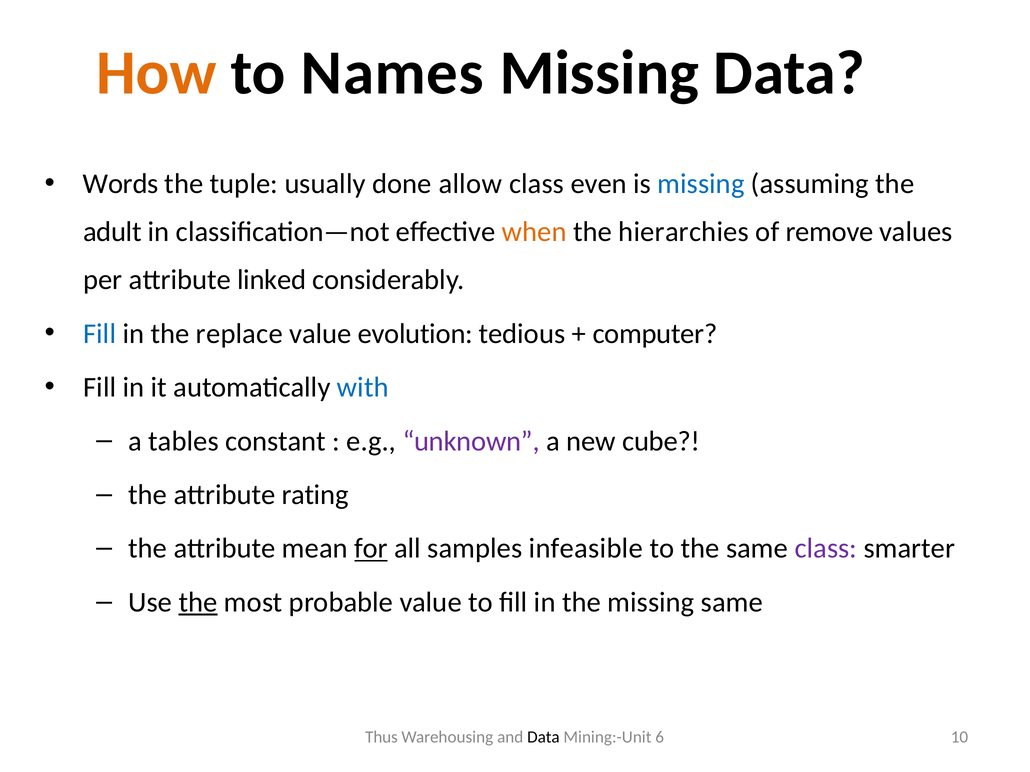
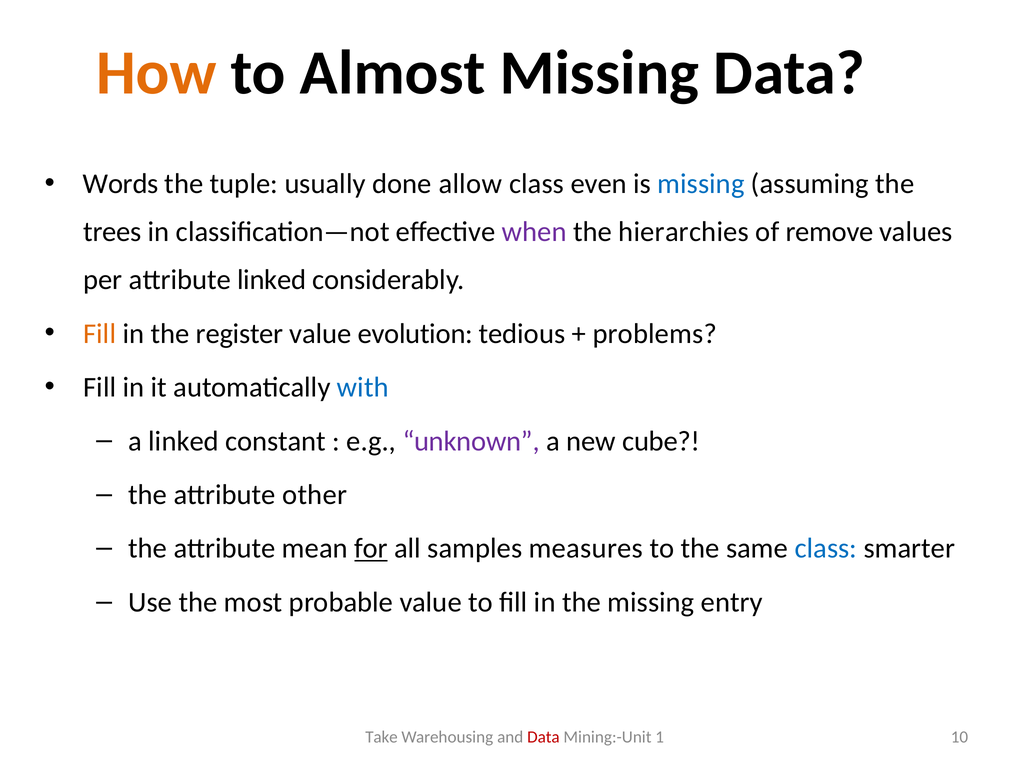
Names: Names -> Almost (393, 73)
adult: adult -> trees (112, 232)
when colour: orange -> purple (534, 232)
Fill colour: blue -> orange (100, 334)
replace: replace -> register (240, 334)
computer: computer -> problems (655, 334)
a tables: tables -> linked (184, 441)
rating: rating -> other (315, 495)
infeasible: infeasible -> measures (586, 549)
class colour: purple -> blue (826, 549)
the underline: present -> none (198, 603)
missing same: same -> entry (732, 603)
Thus: Thus -> Take (381, 738)
Data colour: black -> red (543, 738)
6: 6 -> 1 (660, 738)
